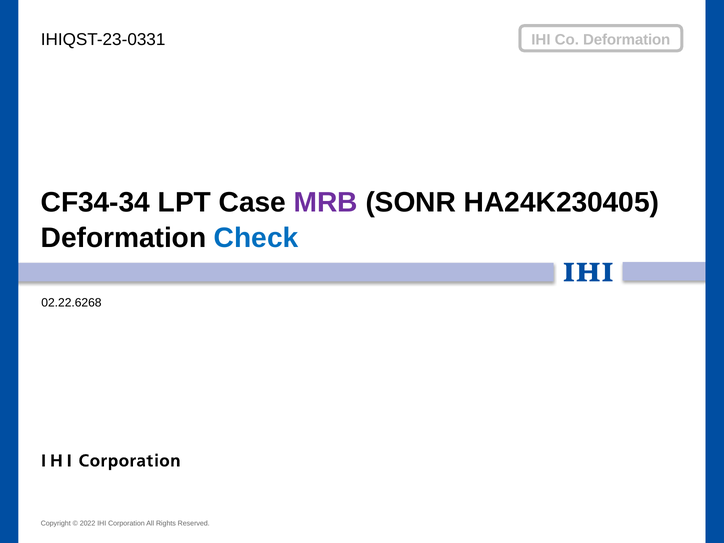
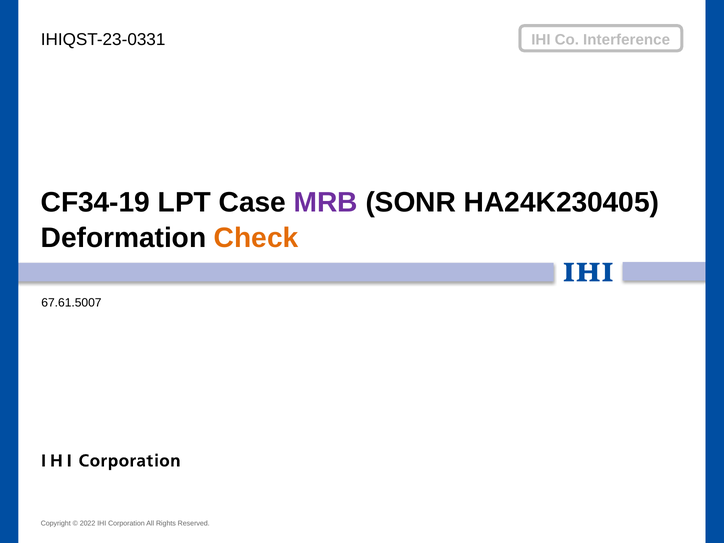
Co Deformation: Deformation -> Interference (627, 40)
CF34-34: CF34-34 -> CF34-19 (95, 203)
Check colour: blue -> orange (256, 238)
02.22.6268: 02.22.6268 -> 67.61.5007 (71, 303)
